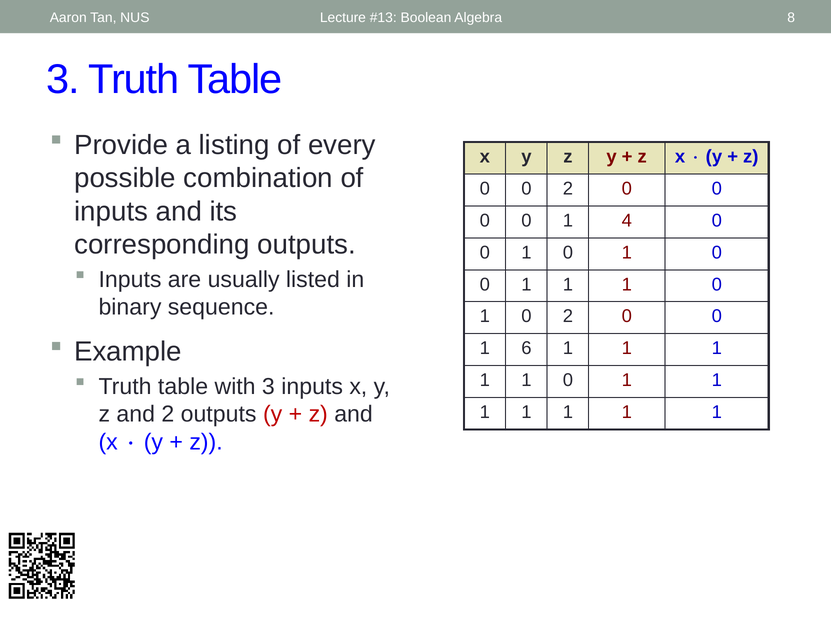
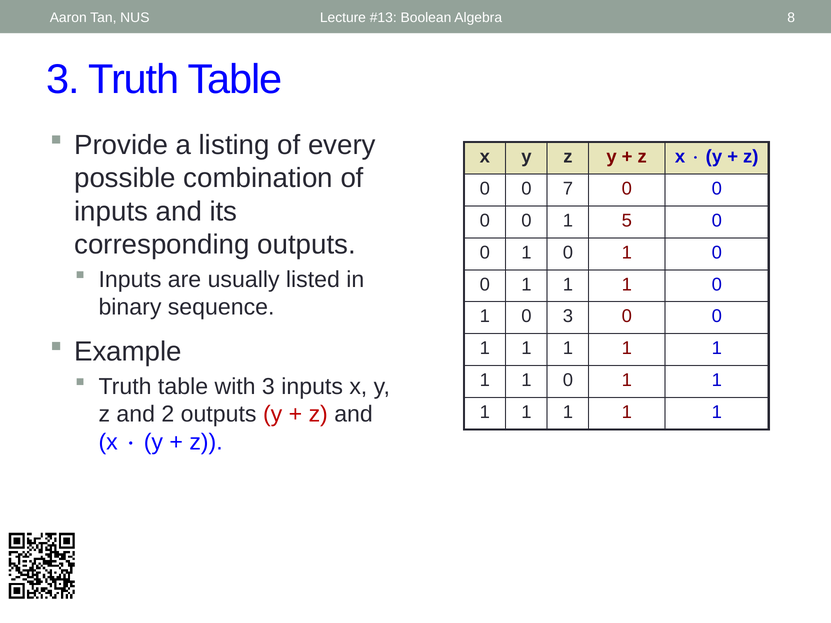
0 0 2: 2 -> 7 (568, 189)
4: 4 -> 5 (627, 221)
1 0 2: 2 -> 3 (568, 316)
6: 6 -> 1 (526, 348)
